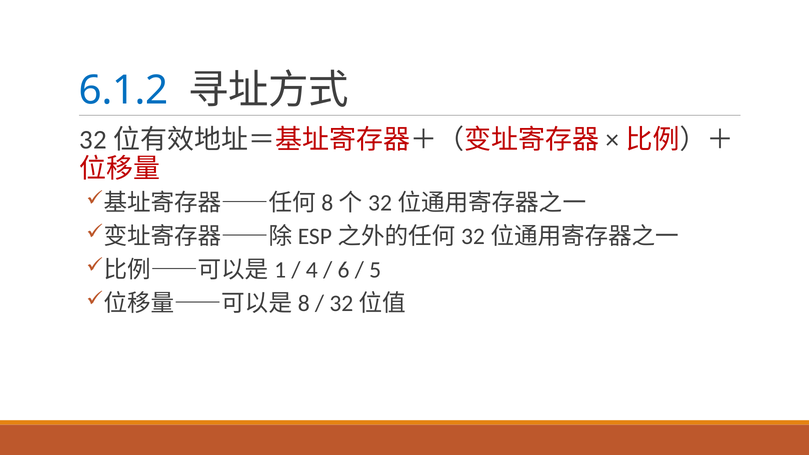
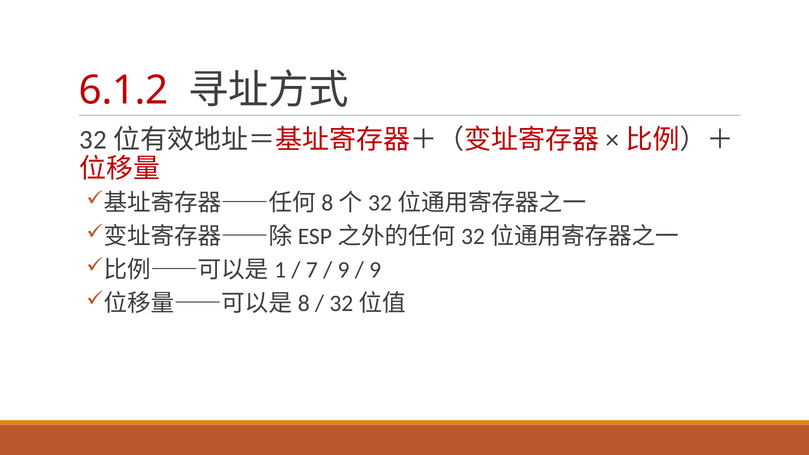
6.1.2 colour: blue -> red (124, 91)
4: 4 -> 7 (312, 270)
6: 6 -> 9 (343, 270)
5: 5 -> 9 (375, 270)
